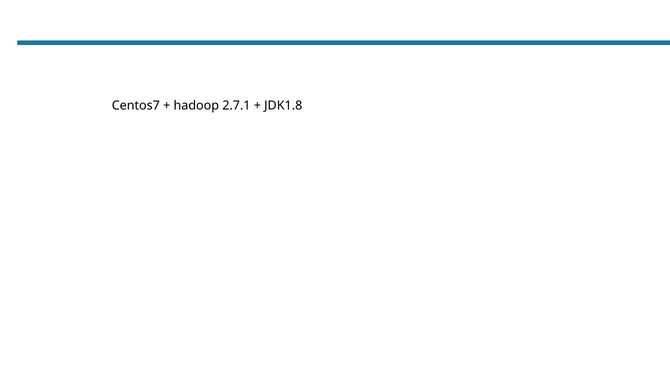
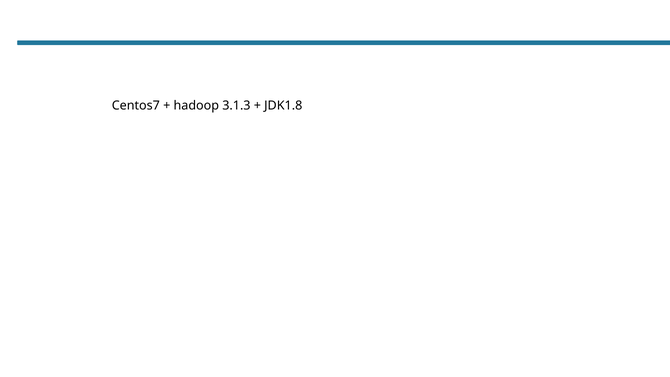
2.7.1: 2.7.1 -> 3.1.3 (236, 105)
